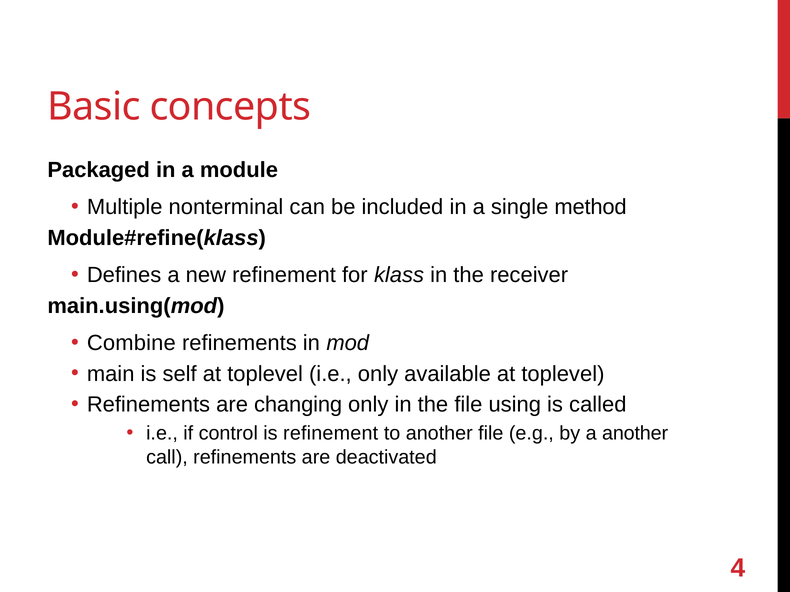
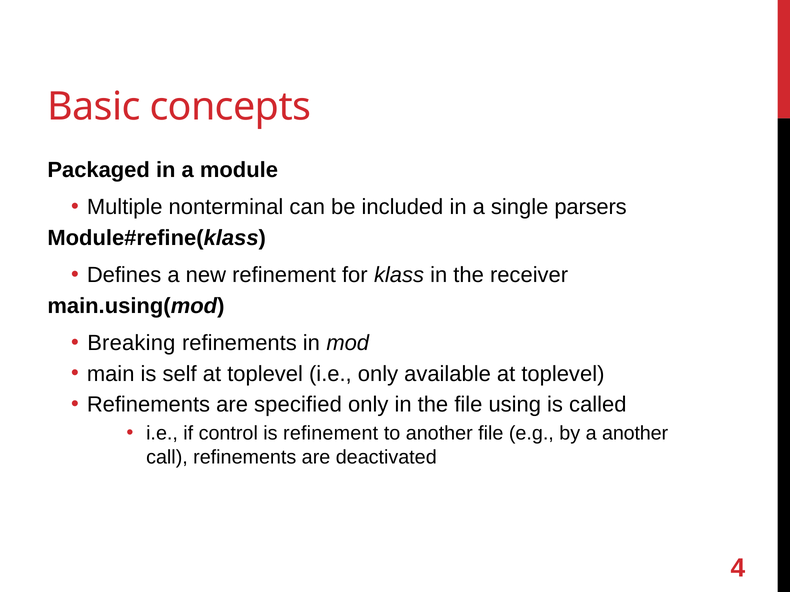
method: method -> parsers (591, 207)
Combine: Combine -> Breaking (131, 343)
changing: changing -> specified (298, 405)
